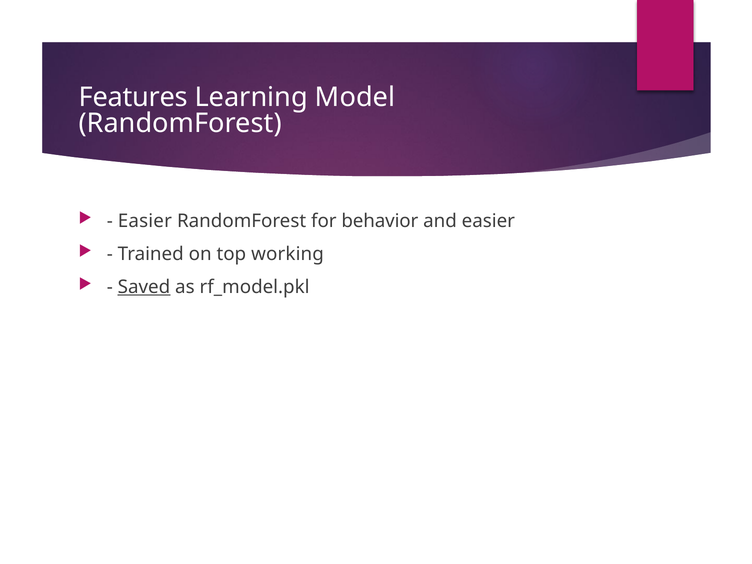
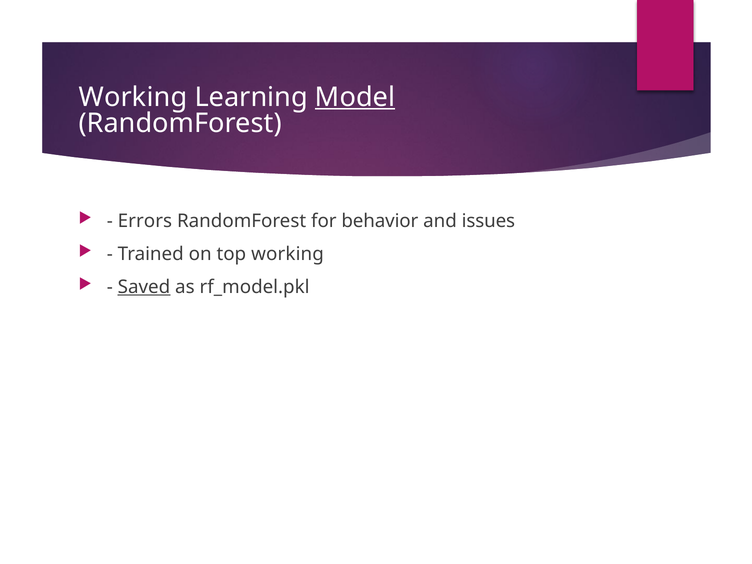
Features: Features -> Working (133, 97)
Model underline: none -> present (355, 97)
Easier: Easier -> Errors (145, 221)
and easier: easier -> issues (488, 221)
